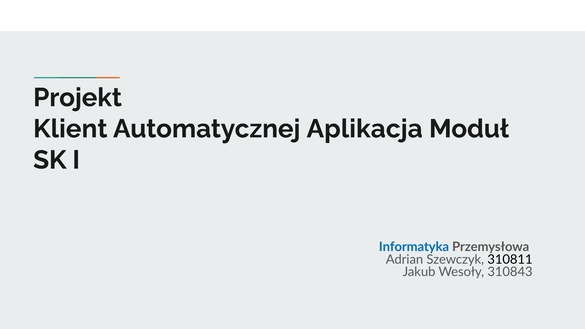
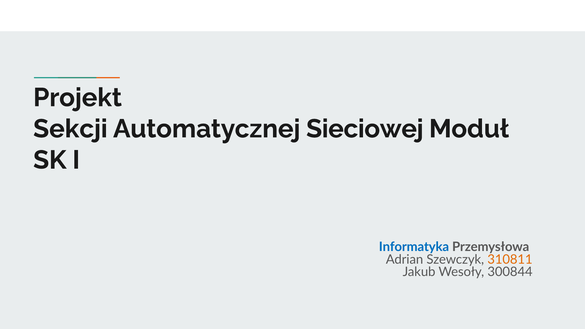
Klient: Klient -> Sekcji (70, 129)
Aplikacja: Aplikacja -> Sieciowej (365, 129)
310811 colour: black -> orange (510, 259)
310843: 310843 -> 300844 (510, 272)
